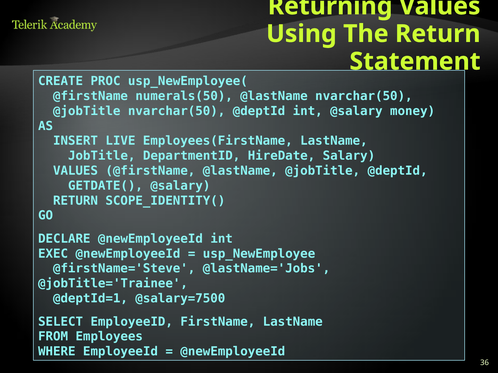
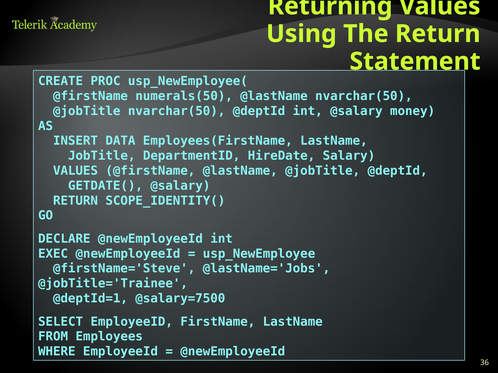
LIVE: LIVE -> DATA (120, 141)
